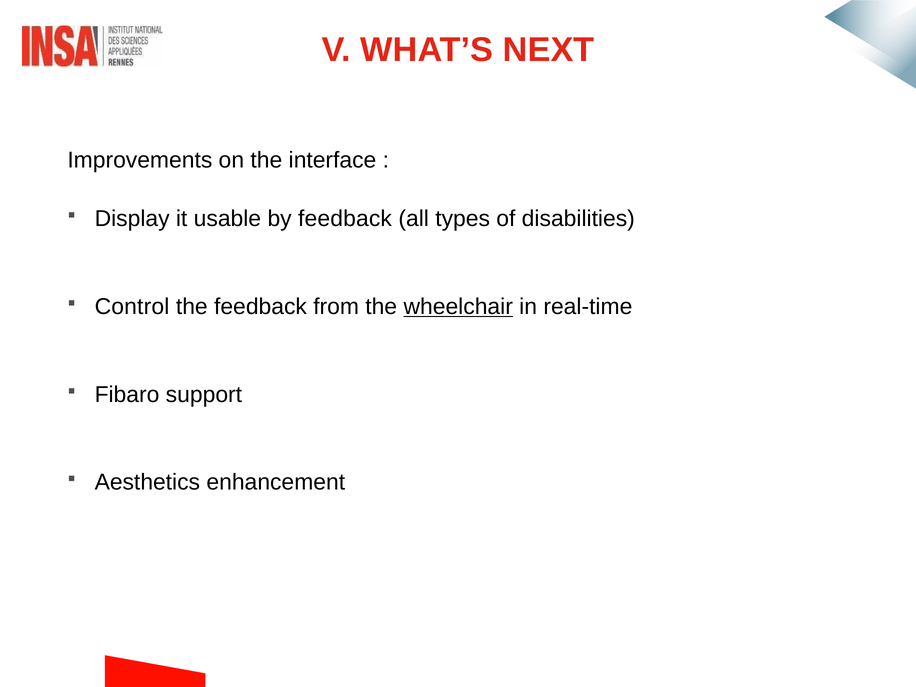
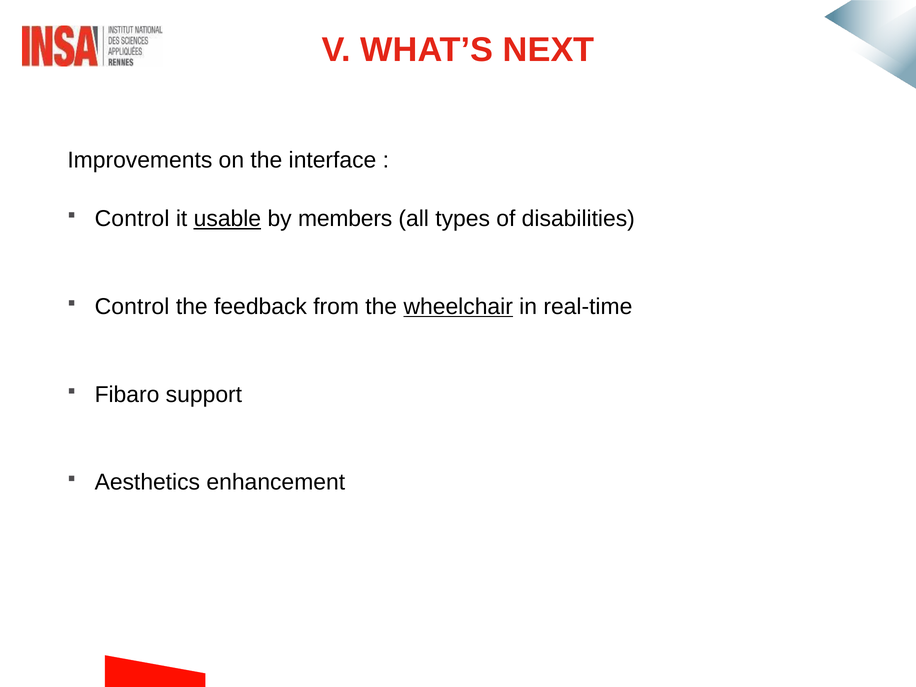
Display: Display -> Control (132, 219)
usable underline: none -> present (227, 219)
by feedback: feedback -> members (345, 219)
